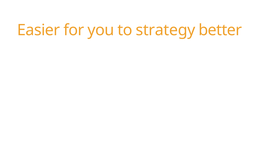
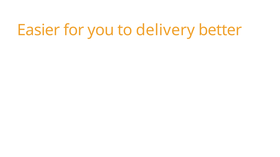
strategy: strategy -> delivery (165, 30)
